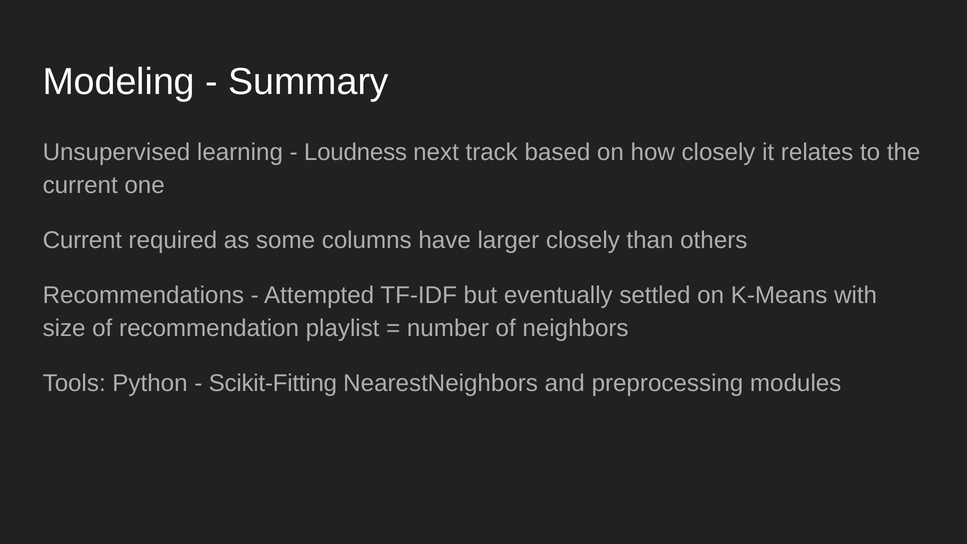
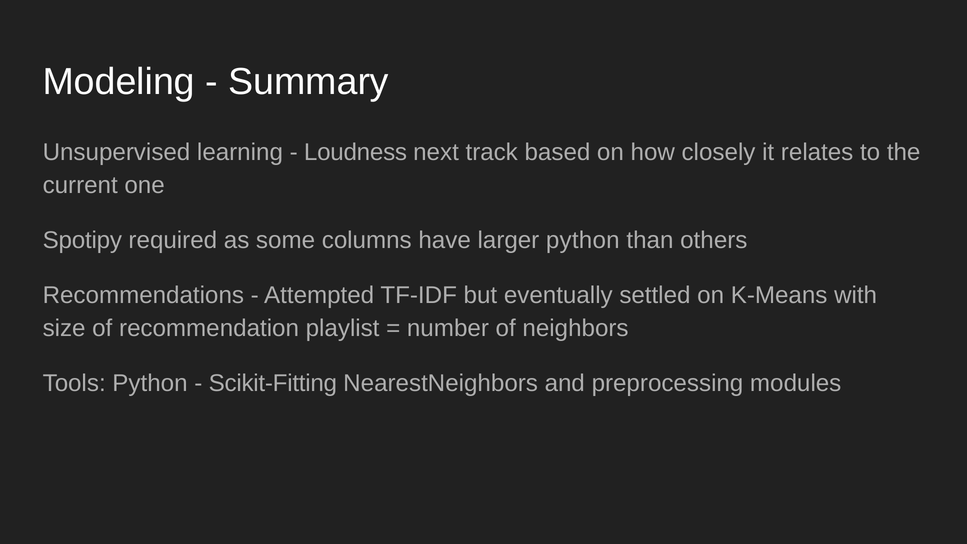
Current: Current -> Spotipy (82, 240)
larger closely: closely -> python (583, 240)
